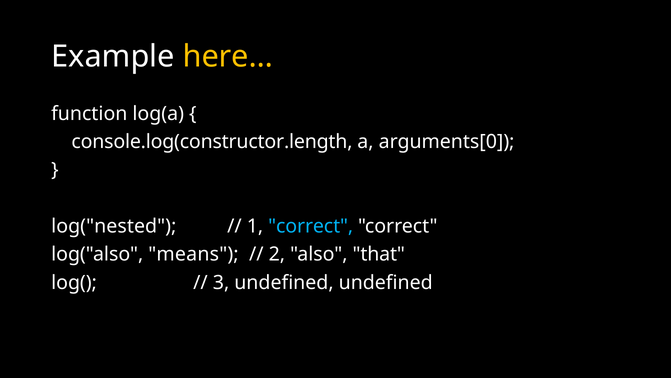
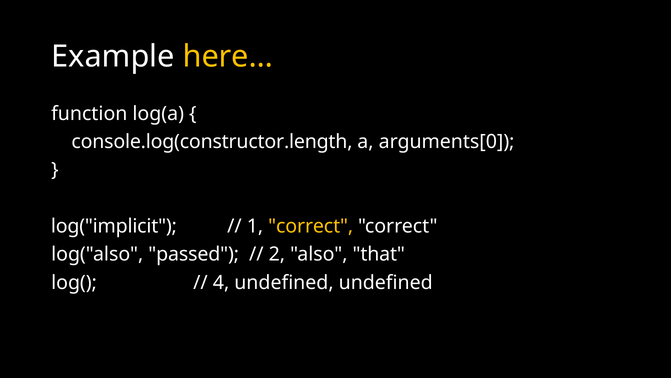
log("nested: log("nested -> log("implicit (114, 226)
correct colour: light blue -> yellow (311, 226)
means: means -> passed (194, 254)
3: 3 -> 4 (221, 282)
